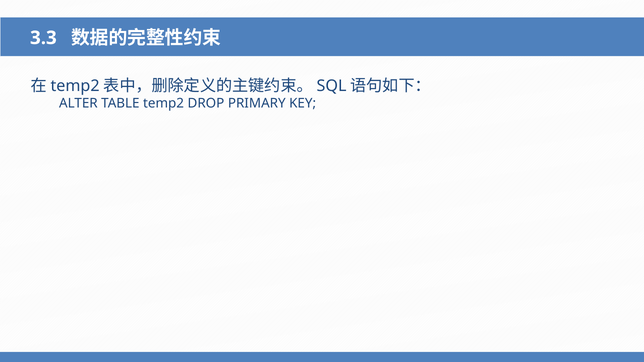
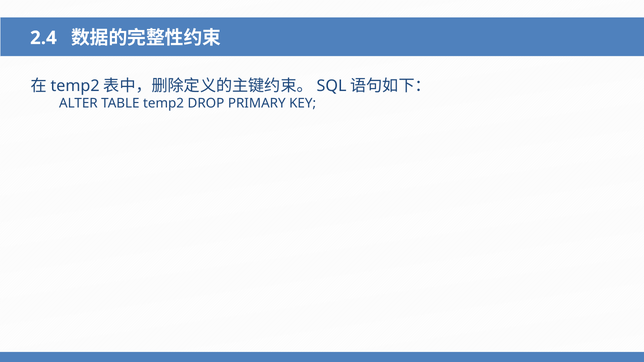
3.3: 3.3 -> 2.4 (43, 38)
